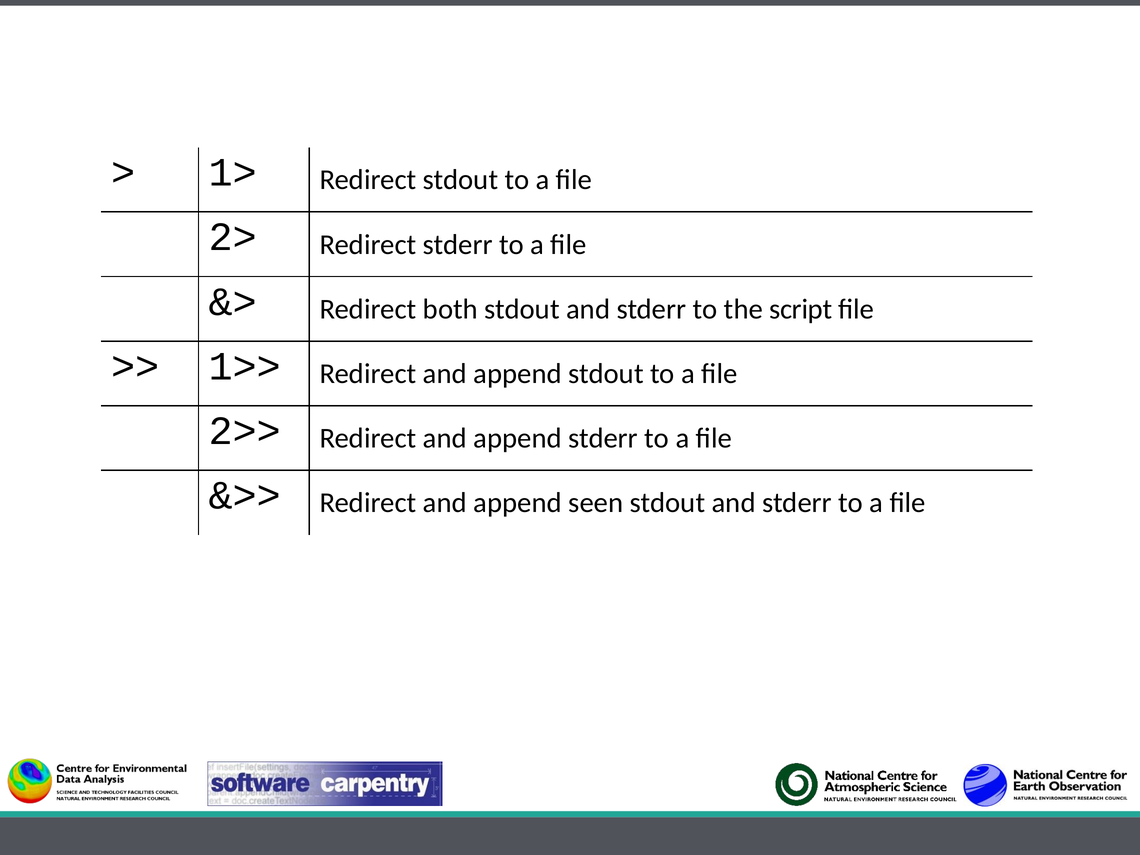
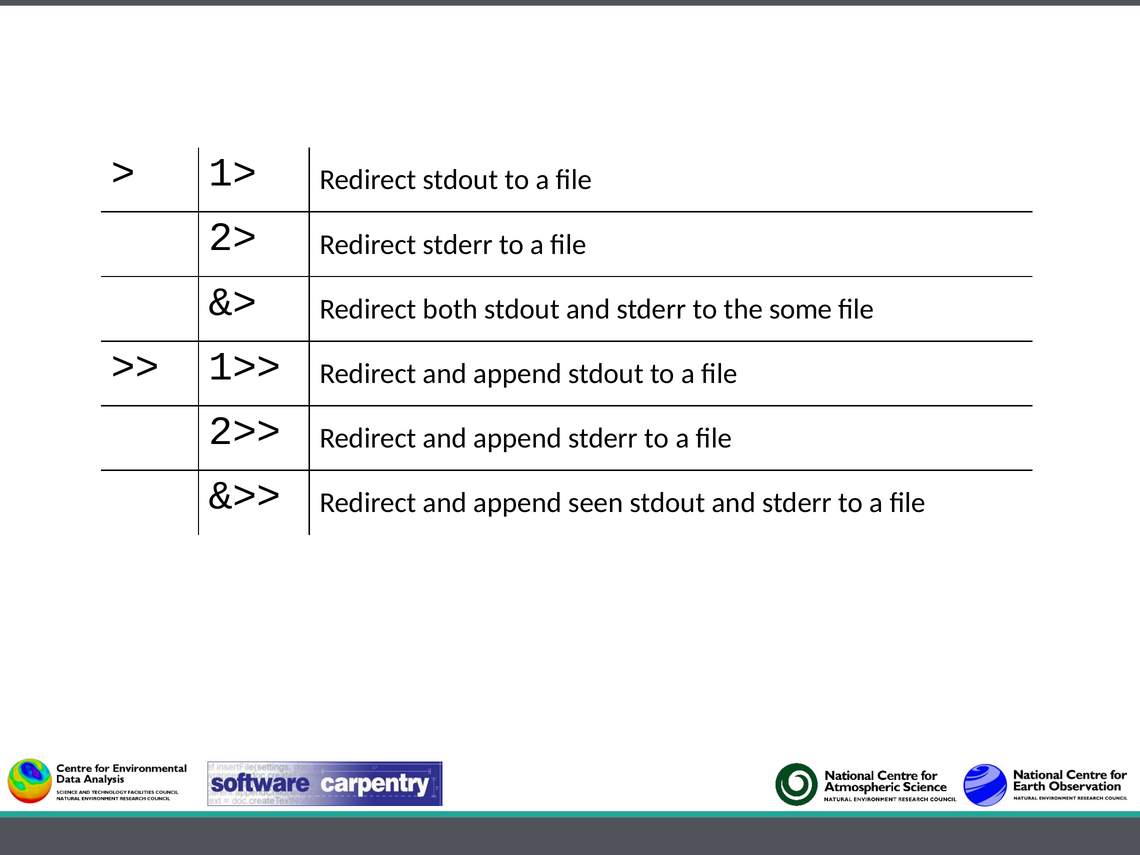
script: script -> some (801, 309)
